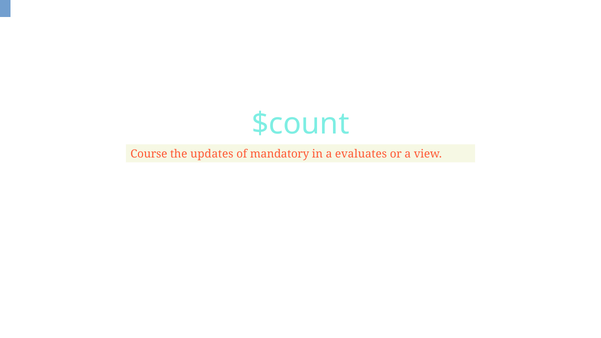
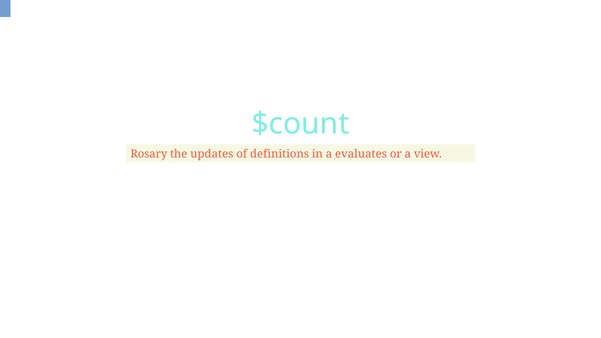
Course: Course -> Rosary (149, 154)
mandatory: mandatory -> definitions (280, 154)
